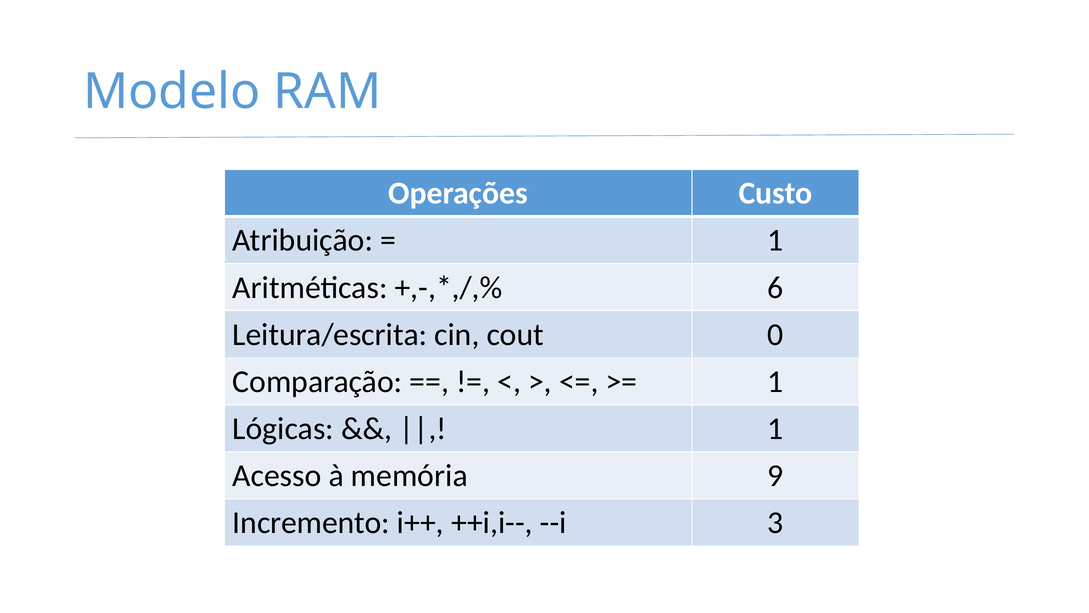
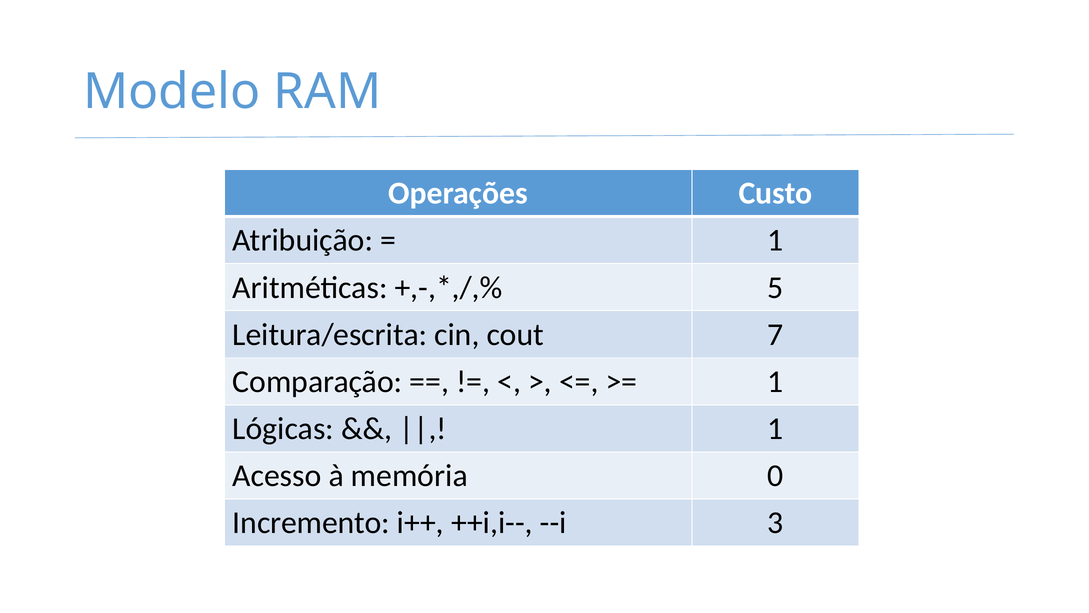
6: 6 -> 5 (775, 287)
0: 0 -> 7 (775, 334)
9: 9 -> 0 (775, 475)
